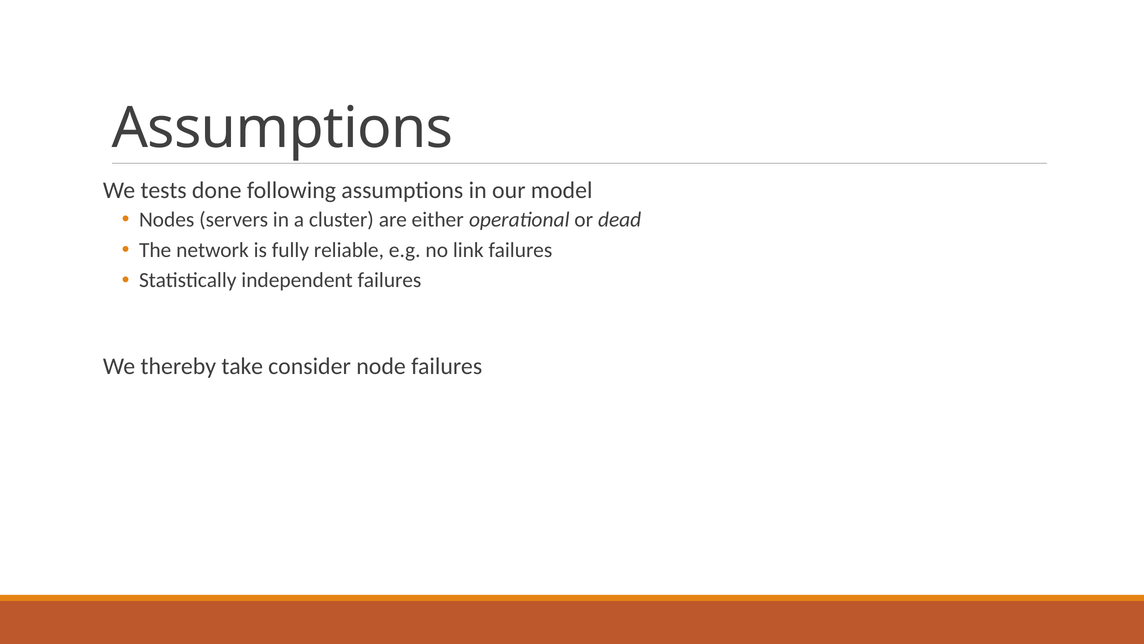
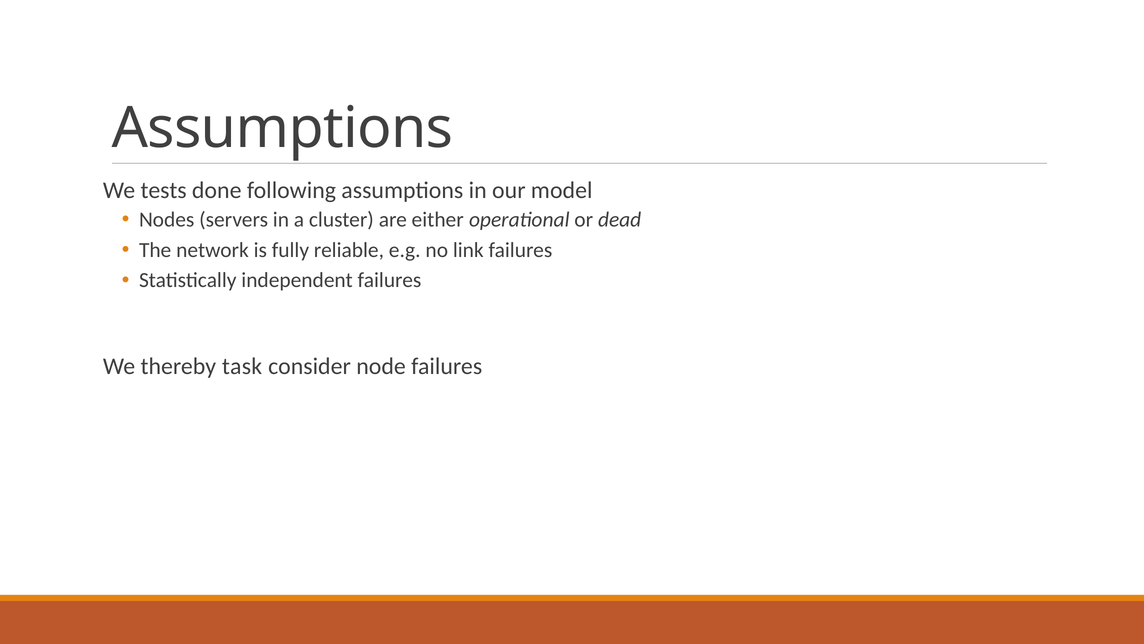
take: take -> task (242, 366)
